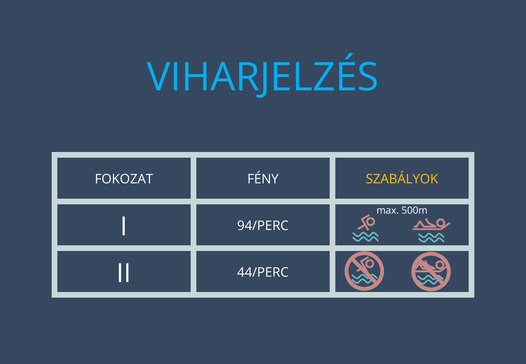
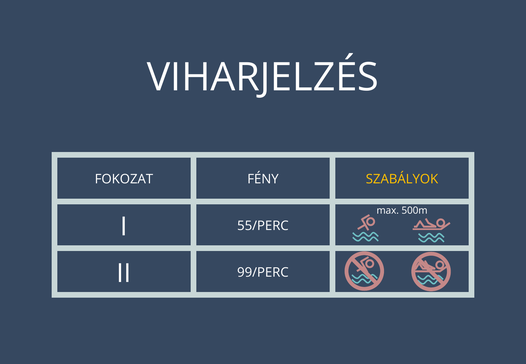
VIHARJELZÉS colour: light blue -> white (263, 78)
94/PERC: 94/PERC -> 55/PERC (263, 226)
44/PERC: 44/PERC -> 99/PERC (263, 273)
